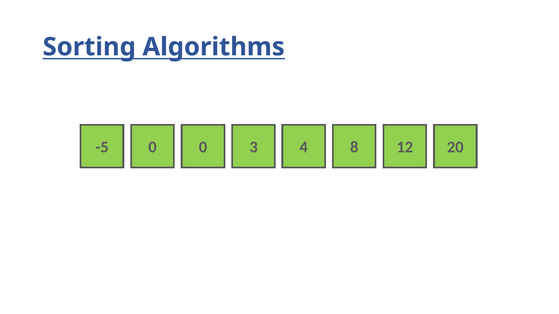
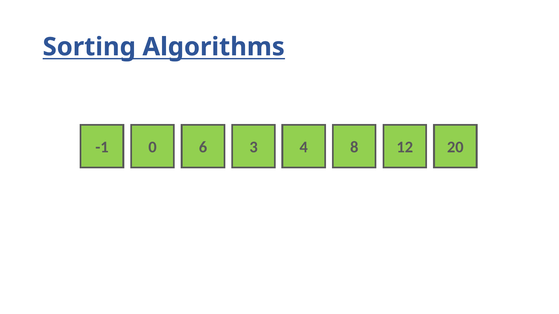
-5: -5 -> -1 (102, 147)
0 0: 0 -> 6 (203, 147)
